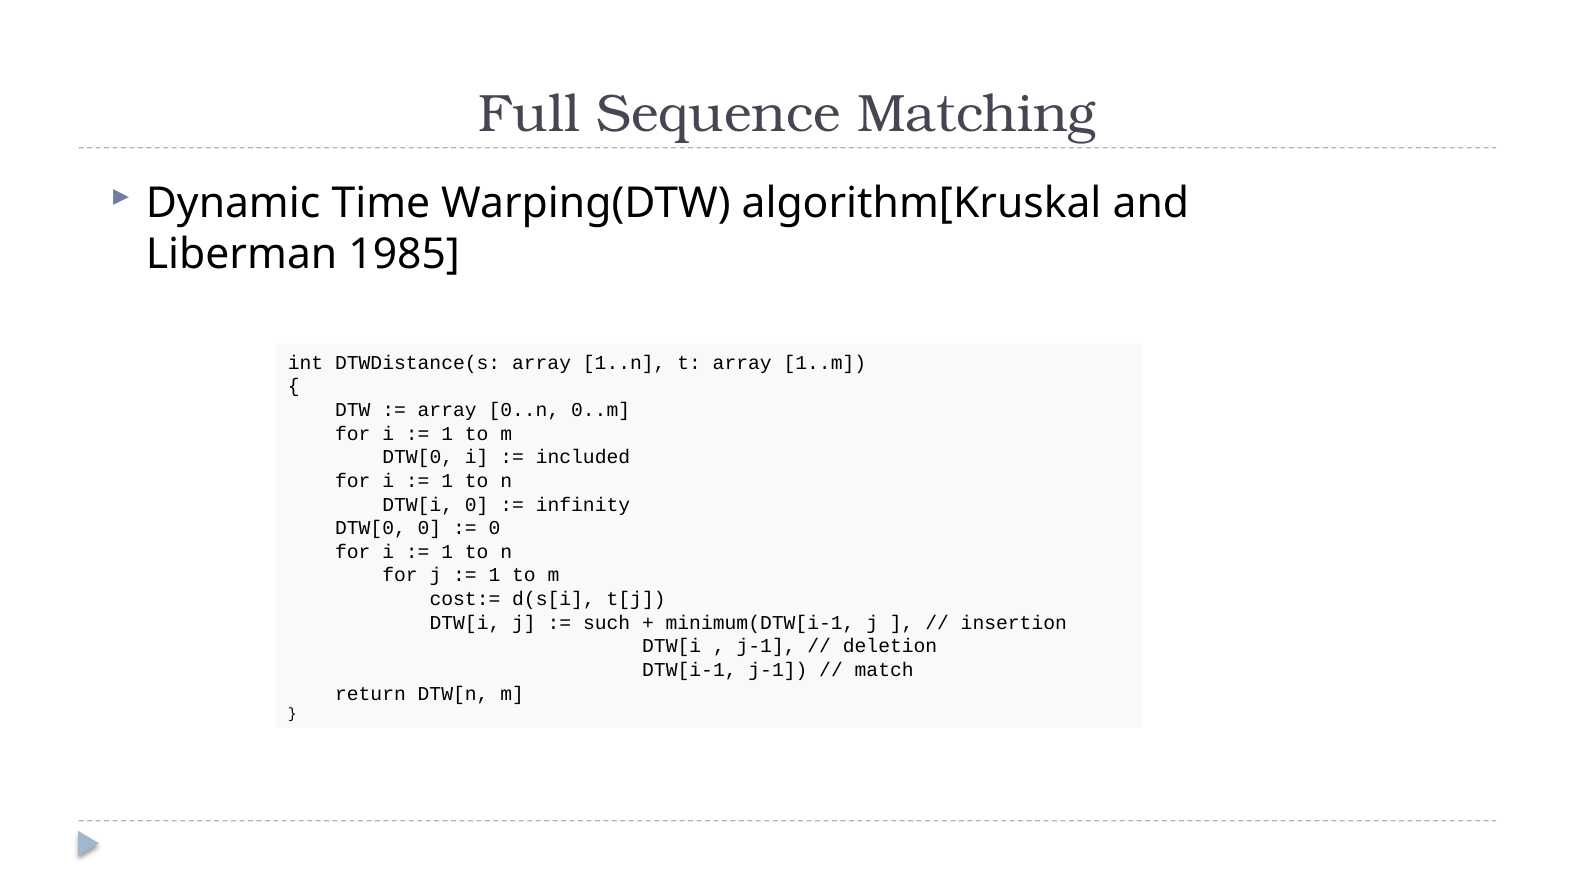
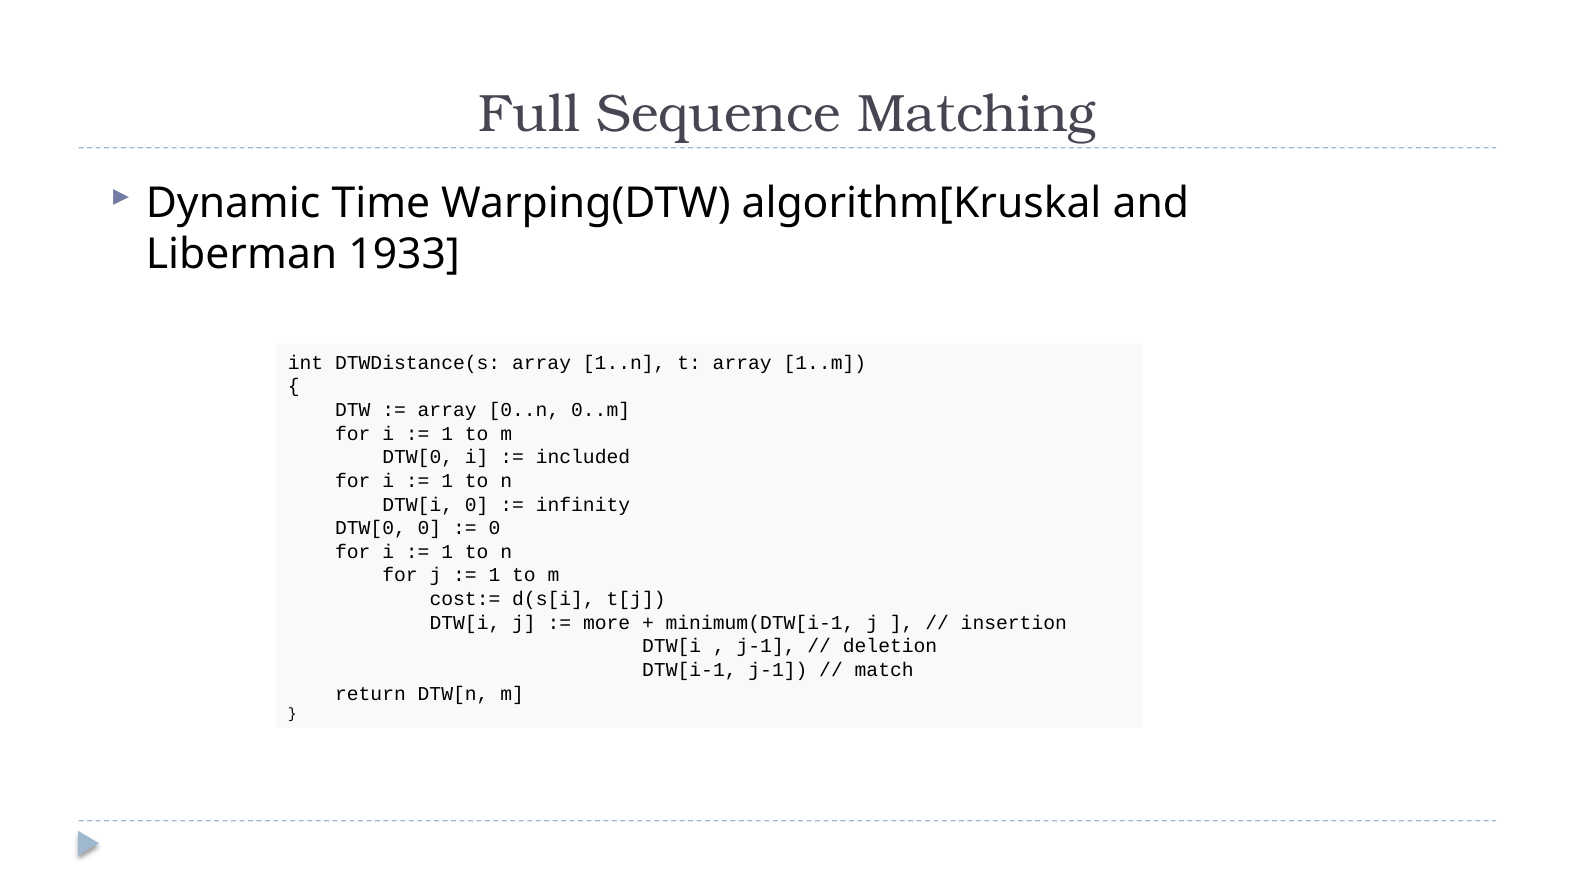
1985: 1985 -> 1933 (404, 255)
such: such -> more (607, 623)
